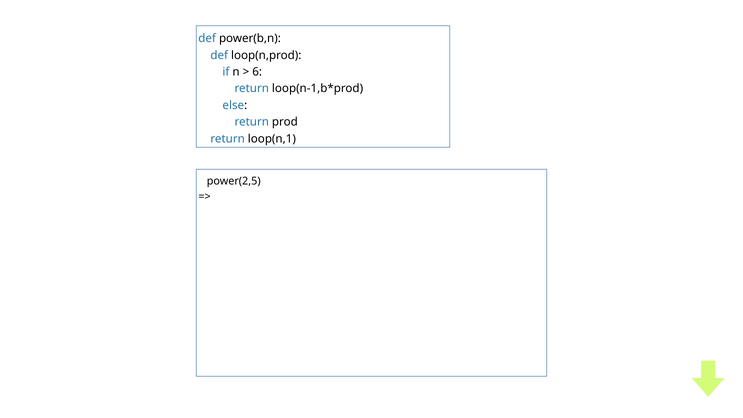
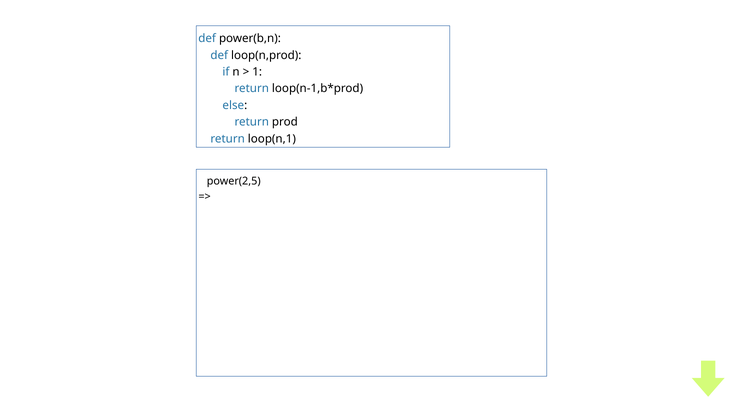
6: 6 -> 1 (257, 72)
